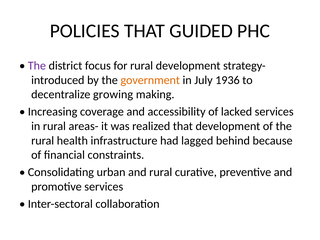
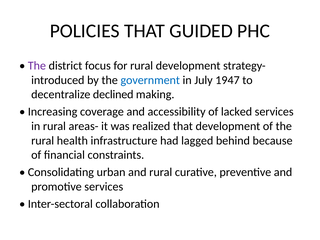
government colour: orange -> blue (150, 80)
1936: 1936 -> 1947 (228, 80)
growing: growing -> declined (113, 94)
